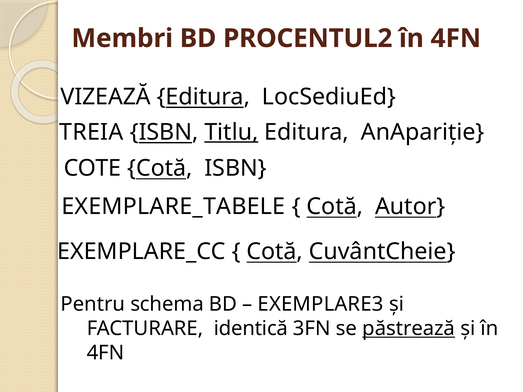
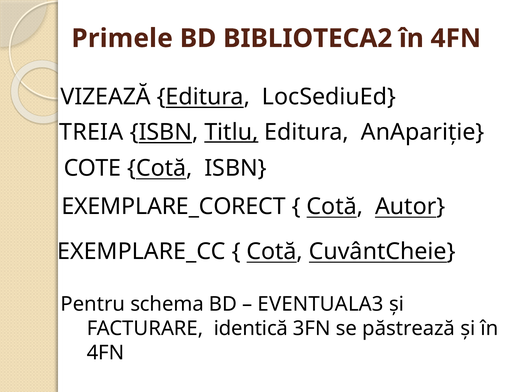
Membri: Membri -> Primele (122, 38)
PROCENTUL2: PROCENTUL2 -> BIBLIOTECA2 (308, 38)
EXEMPLARE_TABELE: EXEMPLARE_TABELE -> EXEMPLARE_CORECT (174, 207)
EXEMPLARE3: EXEMPLARE3 -> EVENTUALA3 (321, 304)
păstrează underline: present -> none (409, 329)
